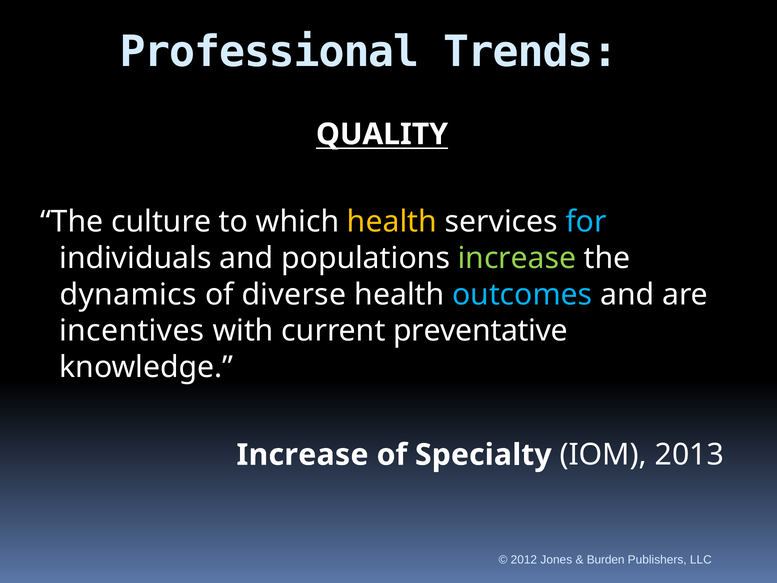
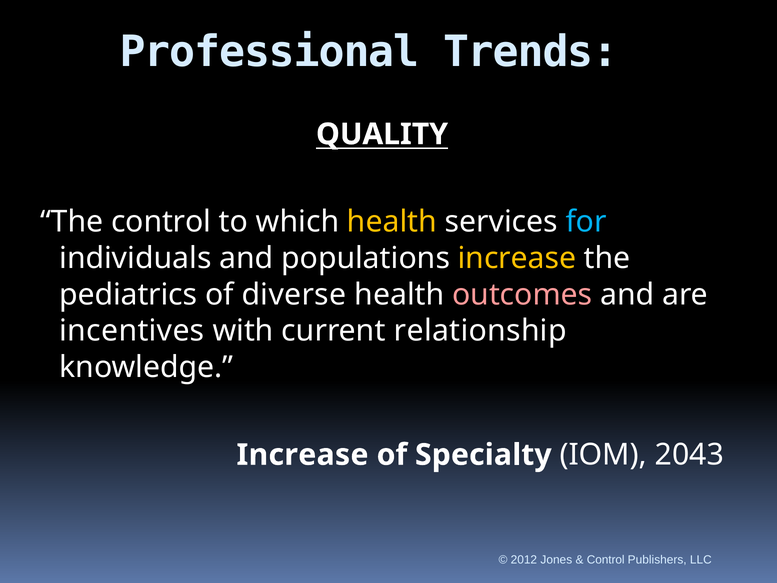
The culture: culture -> control (161, 222)
increase colour: light green -> yellow (517, 258)
dynamics: dynamics -> pediatrics (128, 294)
outcomes colour: light blue -> pink (522, 294)
preventative: preventative -> relationship (480, 331)
2013: 2013 -> 2043 (689, 455)
Burden: Burden -> Control (606, 560)
